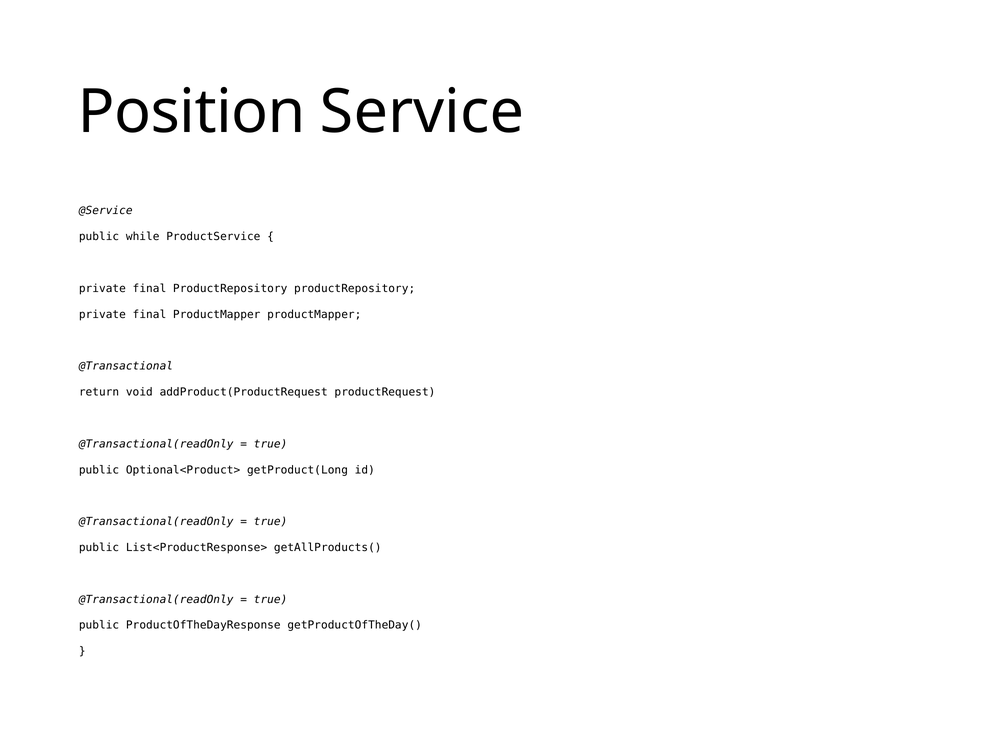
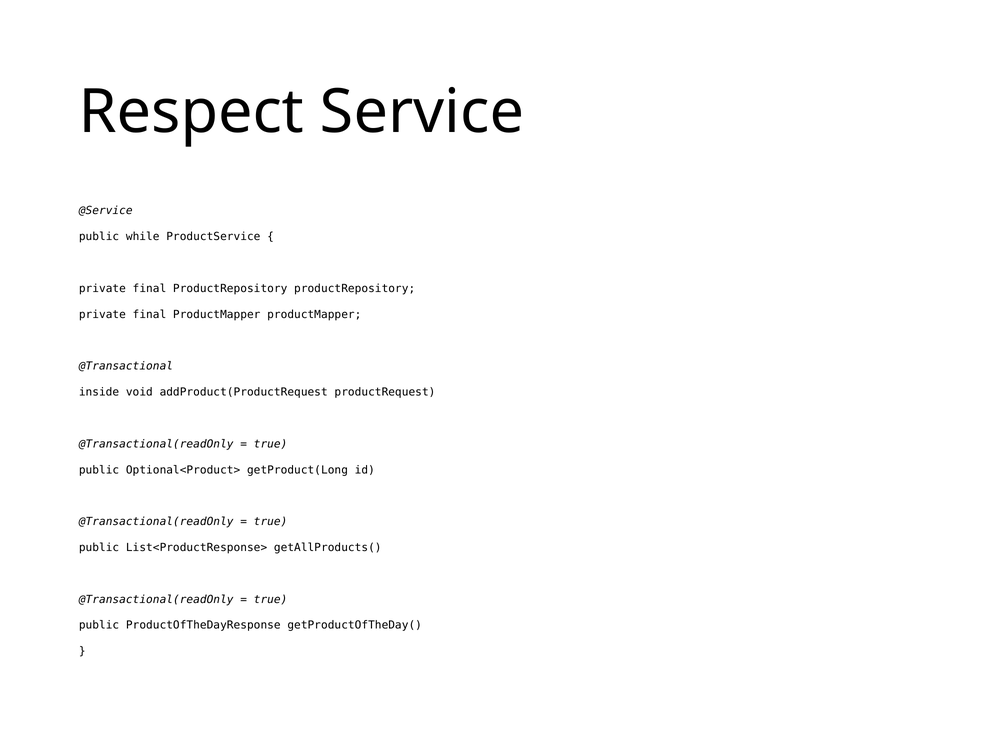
Position: Position -> Respect (191, 112)
return: return -> inside (99, 392)
